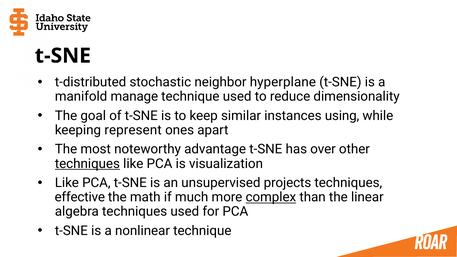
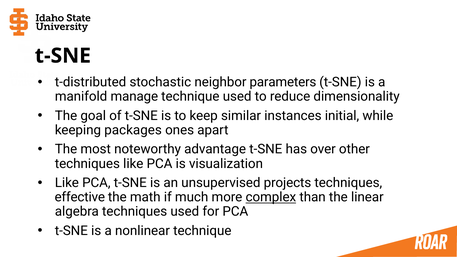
hyperplane: hyperplane -> parameters (283, 82)
using: using -> initial (342, 116)
represent: represent -> packages (133, 130)
techniques underline: present -> none (87, 164)
